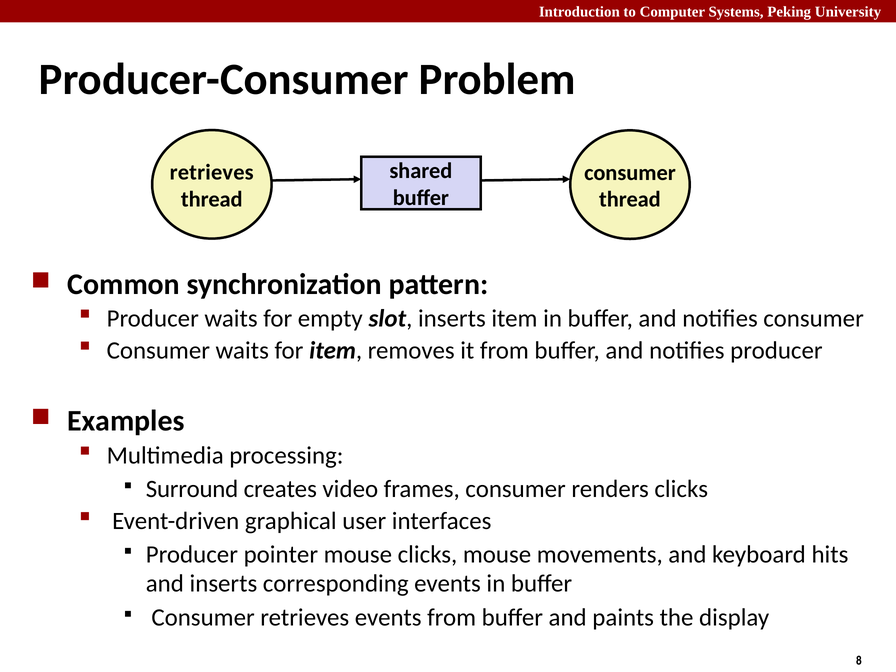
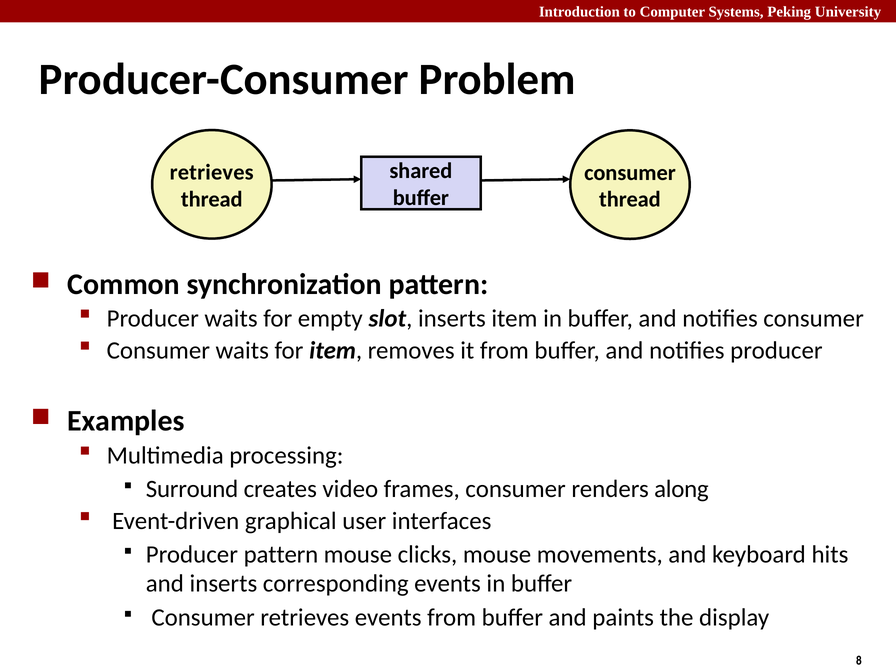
renders clicks: clicks -> along (681, 489)
Producer pointer: pointer -> pattern (281, 555)
